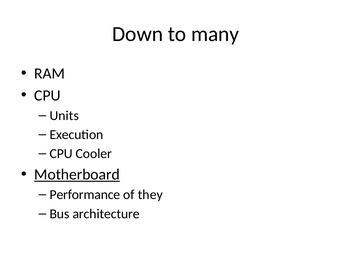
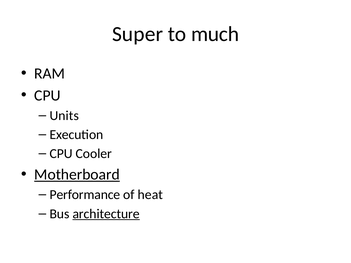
Down: Down -> Super (138, 34)
many: many -> much (215, 34)
they: they -> heat (150, 195)
architecture underline: none -> present (106, 214)
